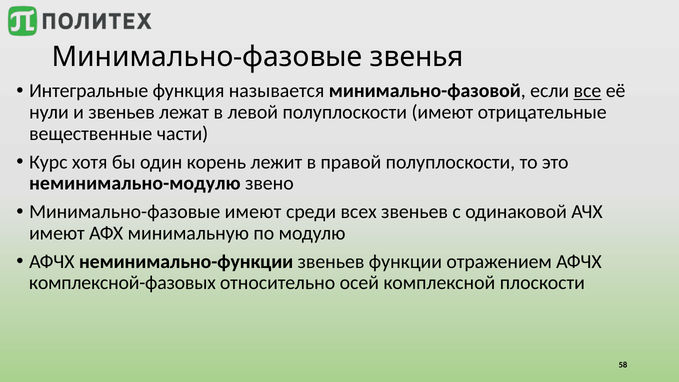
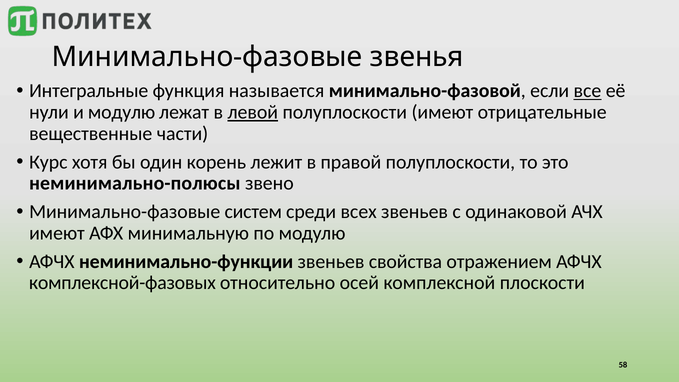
и звеньев: звеньев -> модулю (122, 112)
левой underline: none -> present (253, 112)
неминимально-модулю: неминимально-модулю -> неминимально-полюсы (135, 183)
Минимально-фазовые имеют: имеют -> систем (253, 212)
функции: функции -> свойства (405, 262)
